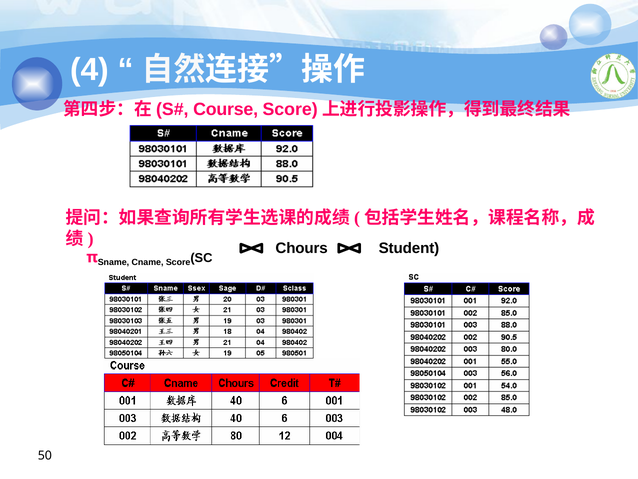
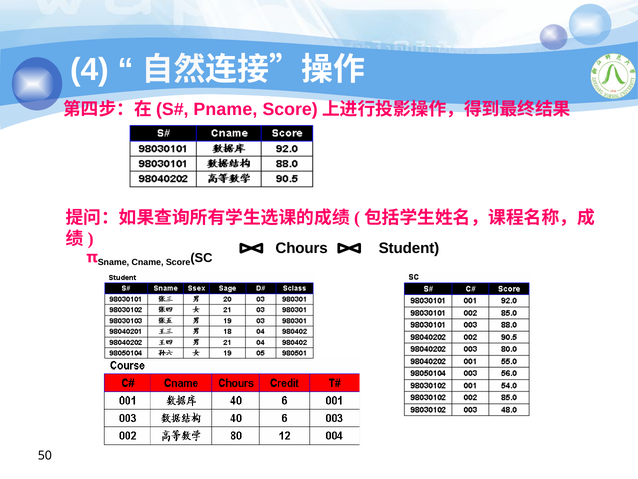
Course: Course -> Pname (225, 109)
